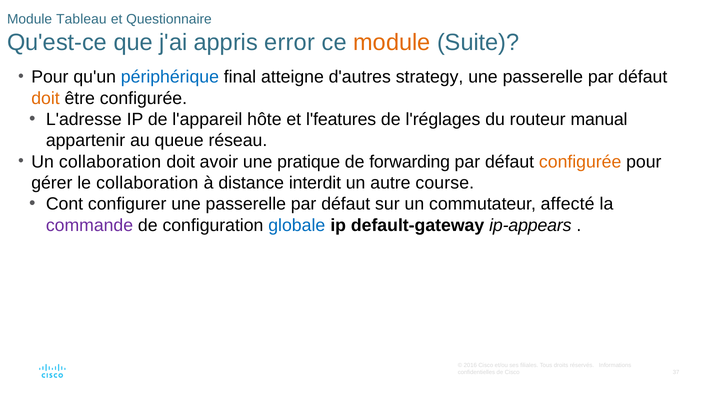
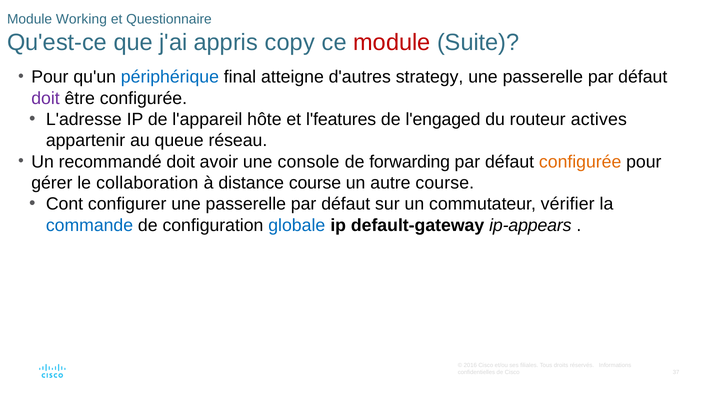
Tableau: Tableau -> Working (81, 19)
error: error -> copy (290, 42)
module colour: orange -> red (392, 42)
doit colour: orange -> purple (46, 98)
l'réglages: l'réglages -> l'engaged (443, 119)
manual: manual -> actives (599, 119)
Un collaboration: collaboration -> recommandé (110, 162)
pratique: pratique -> console (308, 162)
distance interdit: interdit -> course (315, 183)
affecté: affecté -> vérifier (568, 204)
commande colour: purple -> blue (89, 225)
